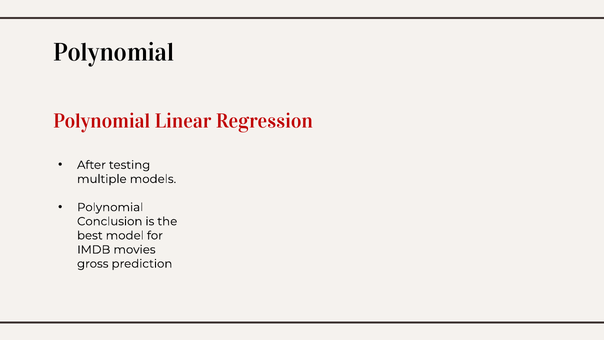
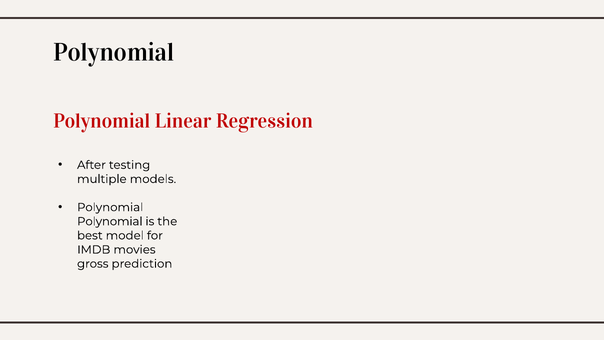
Conclusion: Conclusion -> Polynomial (110, 221)
